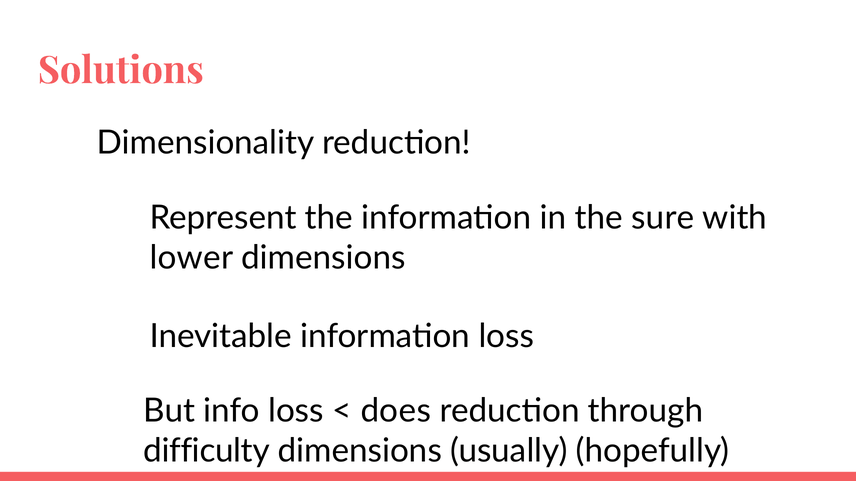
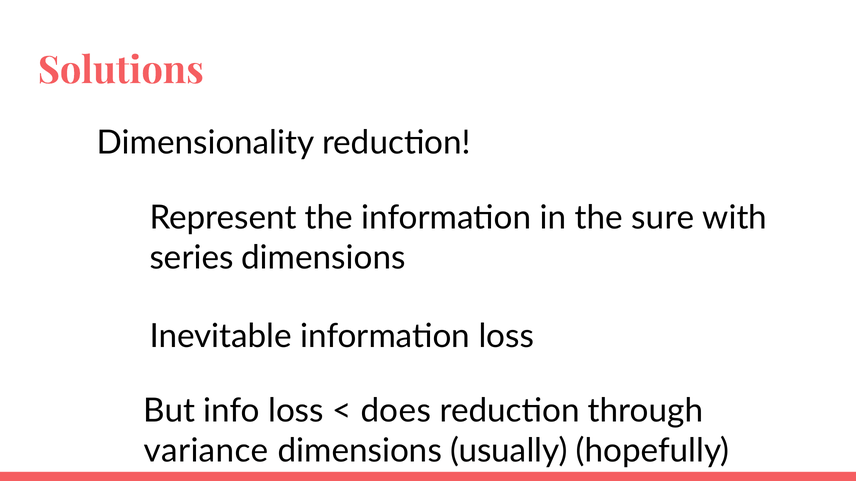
lower: lower -> series (192, 258)
difficulty: difficulty -> variance (206, 451)
